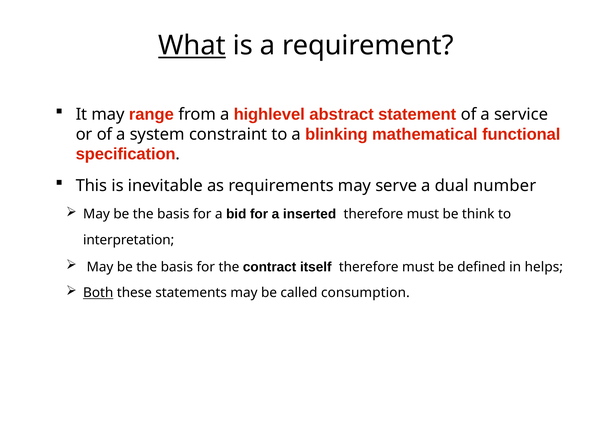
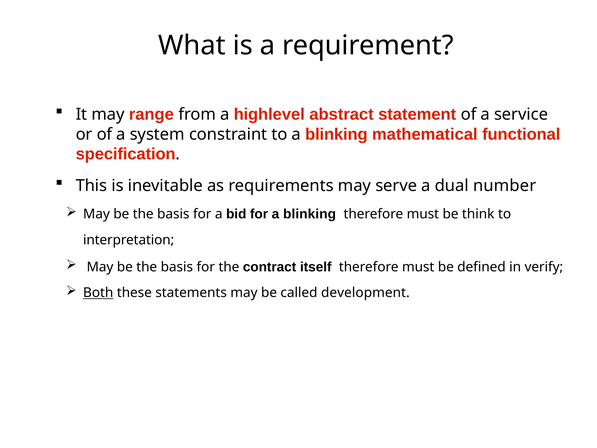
What underline: present -> none (192, 46)
for a inserted: inserted -> blinking (310, 214)
helps: helps -> verify (544, 267)
consumption: consumption -> development (365, 293)
